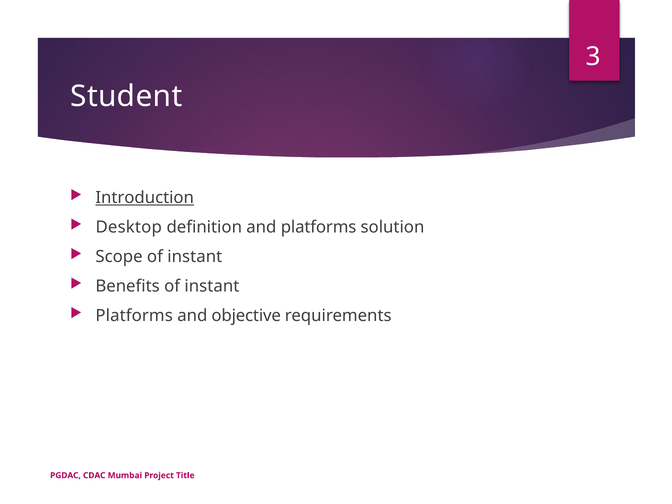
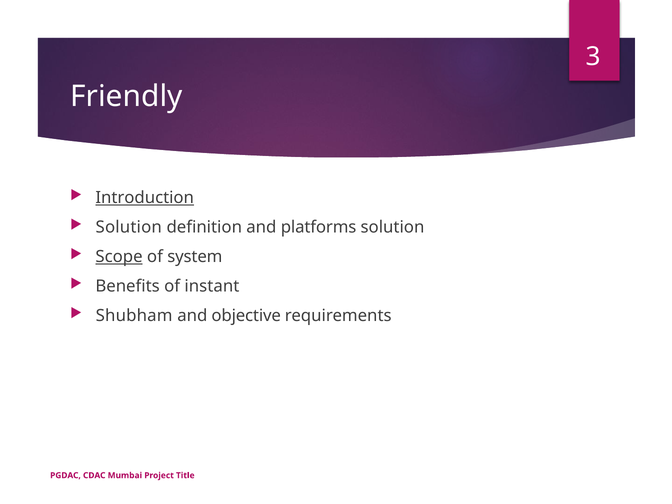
Student: Student -> Friendly (126, 96)
Desktop: Desktop -> Solution (129, 227)
Scope underline: none -> present (119, 257)
instant: instant -> system (195, 257)
Platforms: Platforms -> Shubham (134, 316)
